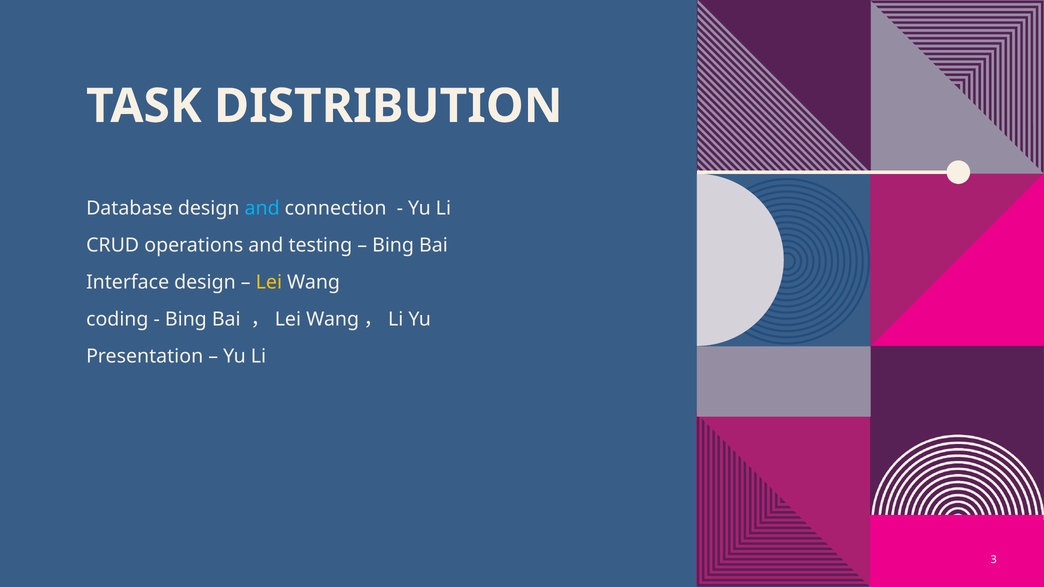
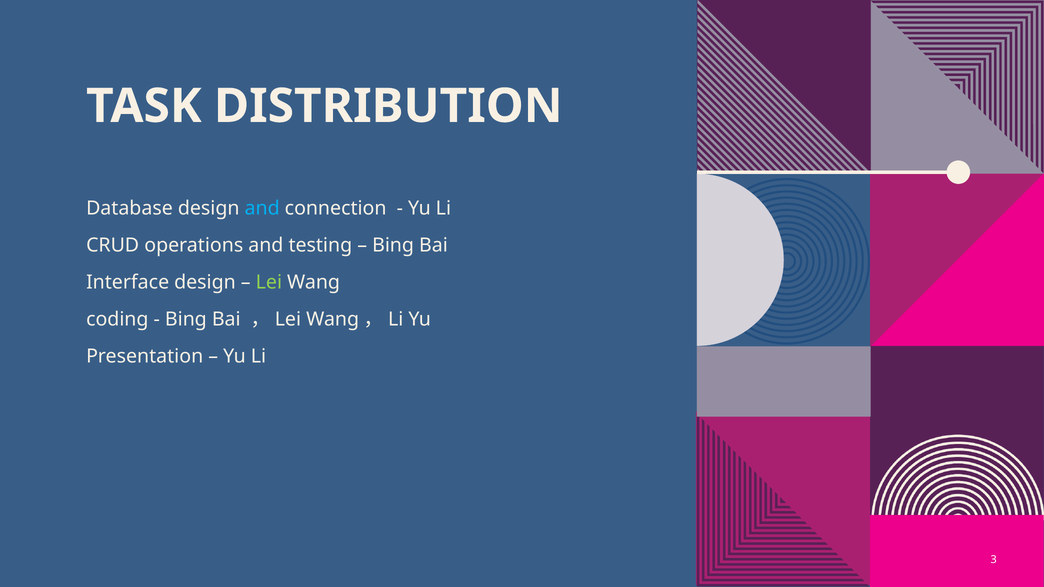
Lei colour: yellow -> light green (269, 283)
